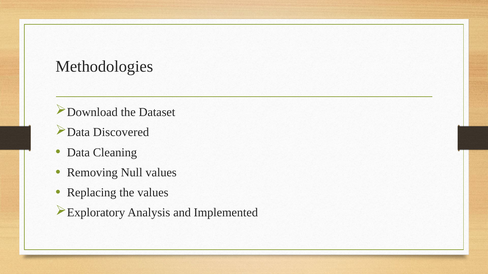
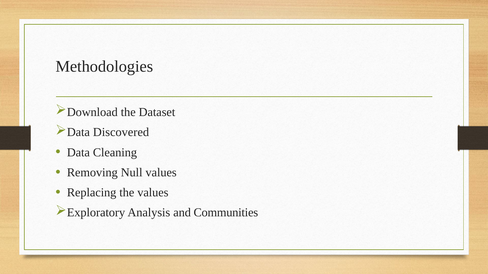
Implemented: Implemented -> Communities (226, 213)
